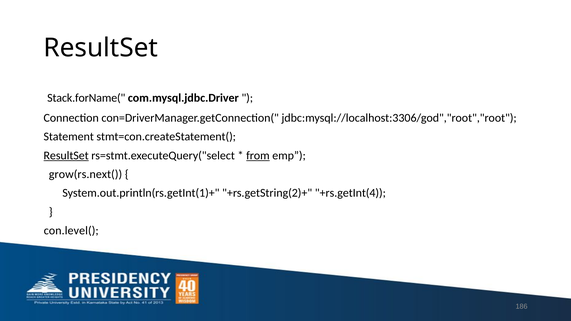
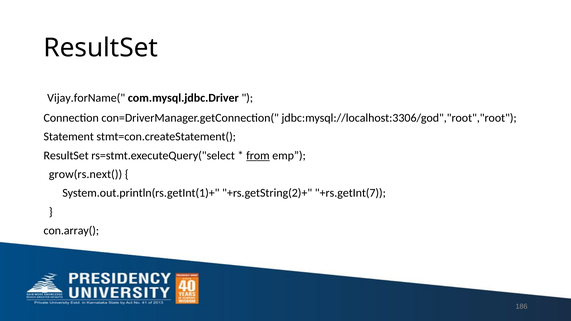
Stack.forName(: Stack.forName( -> Vijay.forName( (86, 98)
ResultSet underline: present -> none (66, 156)
+rs.getInt(4: +rs.getInt(4 -> +rs.getInt(7 (350, 193)
con.level(: con.level( -> con.array( (71, 231)
